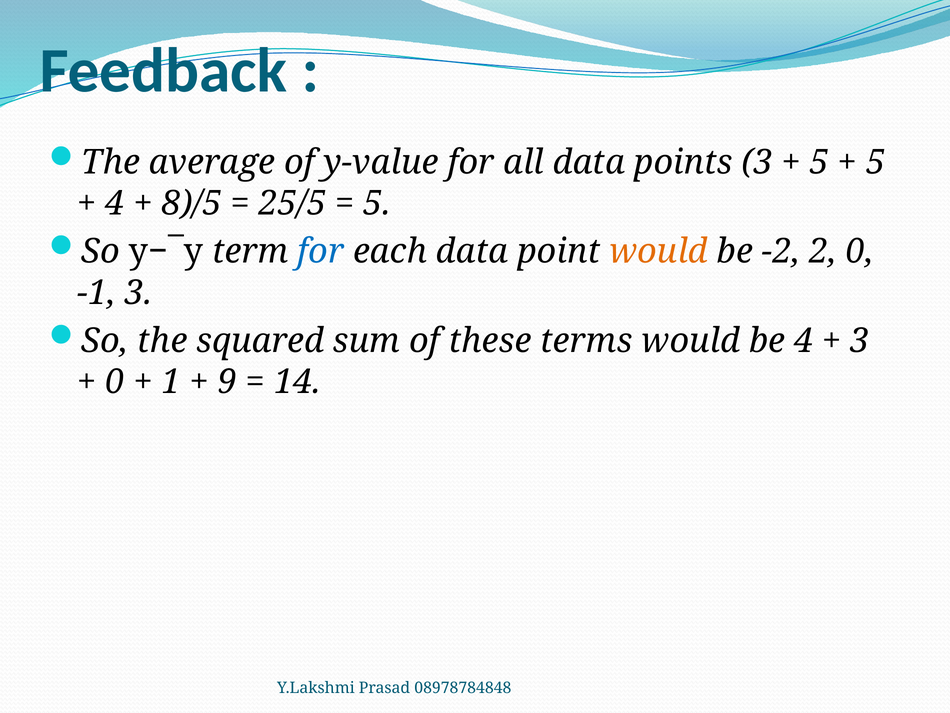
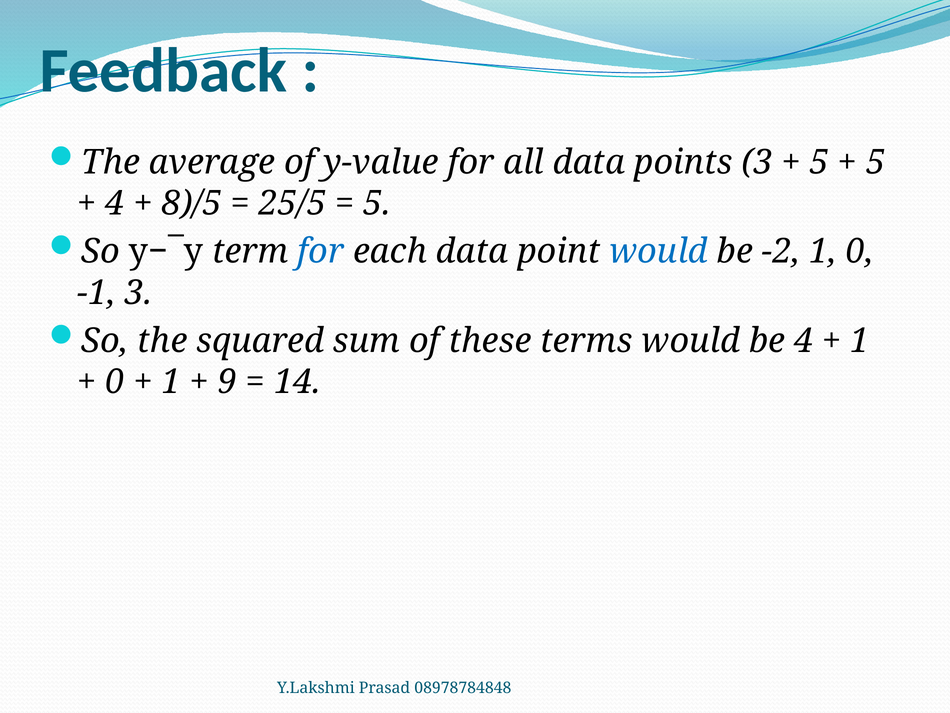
would colour: orange -> blue (659, 251)
-2 2: 2 -> 1 (823, 251)
3: 3 -> 1 (860, 340)
